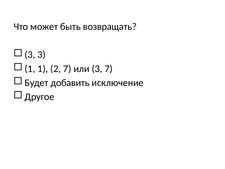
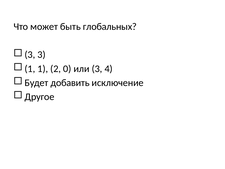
возвращать: возвращать -> глобальных (110, 27)
2 7: 7 -> 0 (67, 69)
3 7: 7 -> 4 (109, 69)
